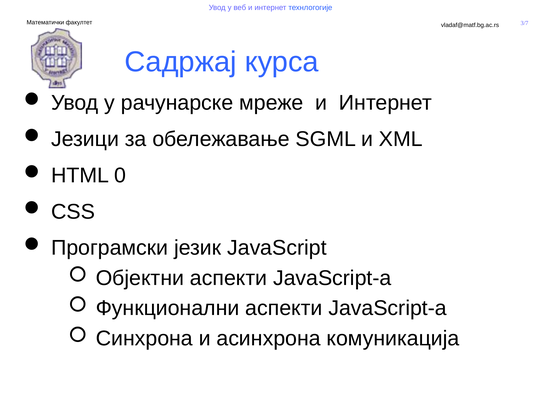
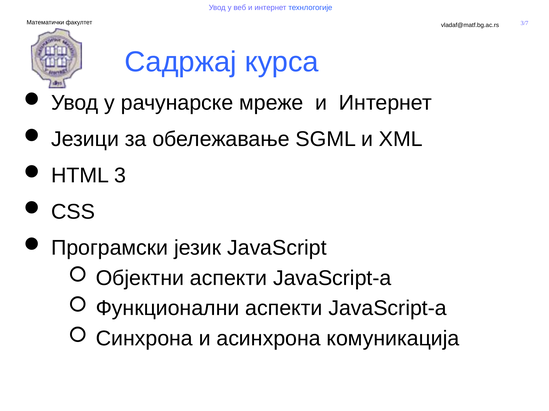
0: 0 -> 3 (120, 176)
